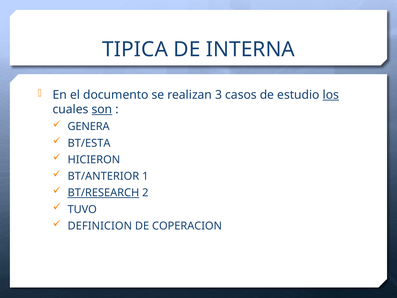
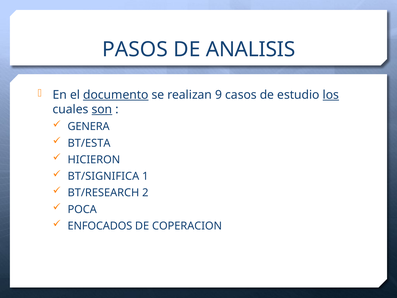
TIPICA: TIPICA -> PASOS (135, 49)
INTERNA: INTERNA -> ANALISIS (251, 49)
documento underline: none -> present (116, 95)
3: 3 -> 9 (219, 95)
BT/ANTERIOR: BT/ANTERIOR -> BT/SIGNIFICA (103, 176)
BT/RESEARCH underline: present -> none (103, 193)
TUVO: TUVO -> POCA (82, 209)
DEFINICION: DEFINICION -> ENFOCADOS (100, 226)
